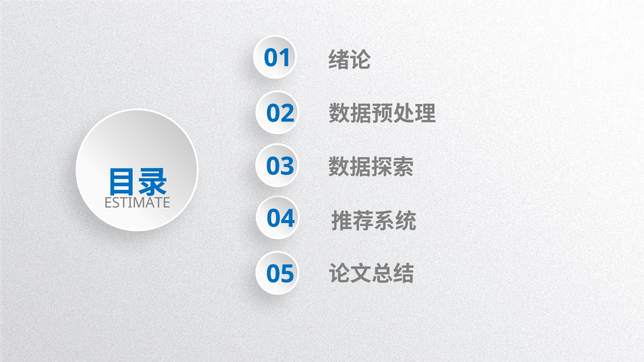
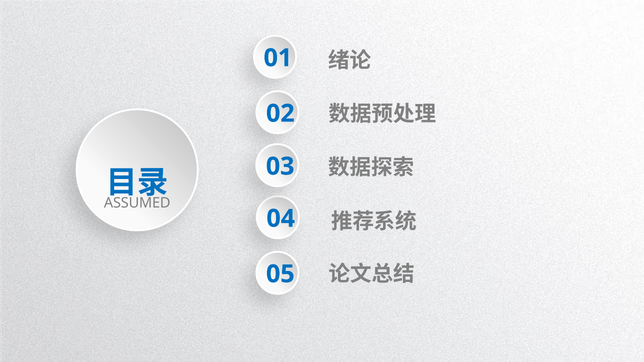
ESTIMATE: ESTIMATE -> ASSUMED (137, 203)
